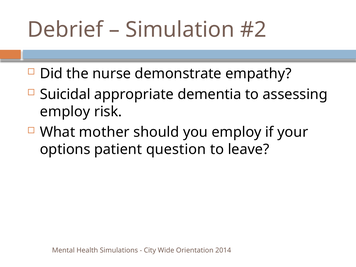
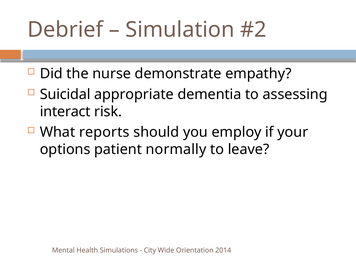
employ: employ -> interact (65, 112)
mother: mother -> reports (104, 132)
question: question -> normally (176, 149)
